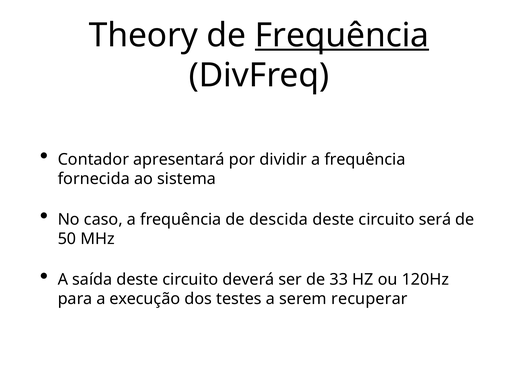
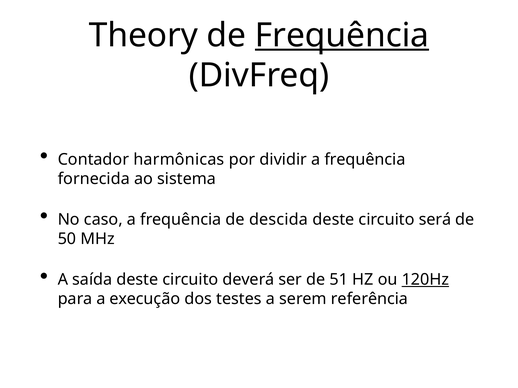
apresentará: apresentará -> harmônicas (179, 160)
33: 33 -> 51 (339, 280)
120Hz underline: none -> present (425, 280)
recuperar: recuperar -> referência (370, 299)
